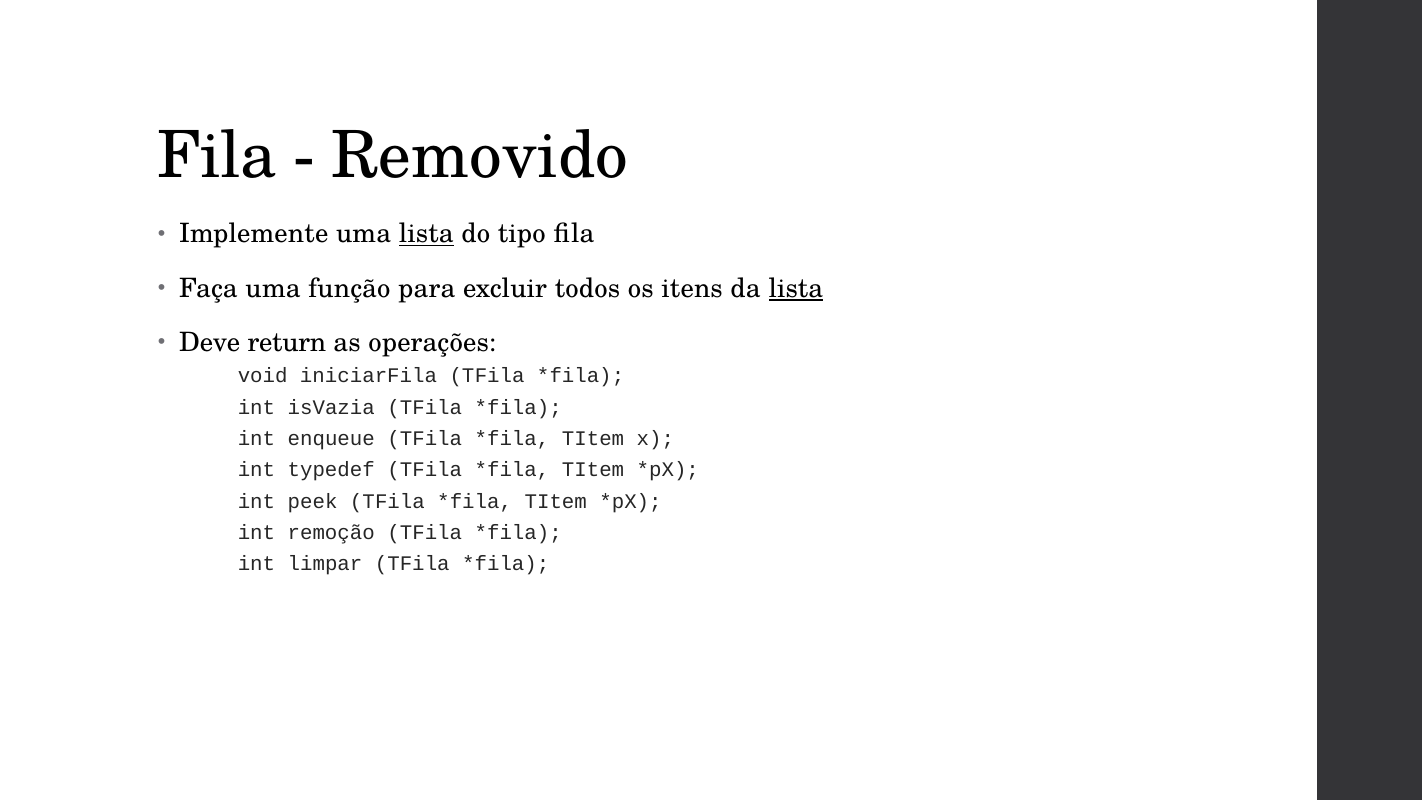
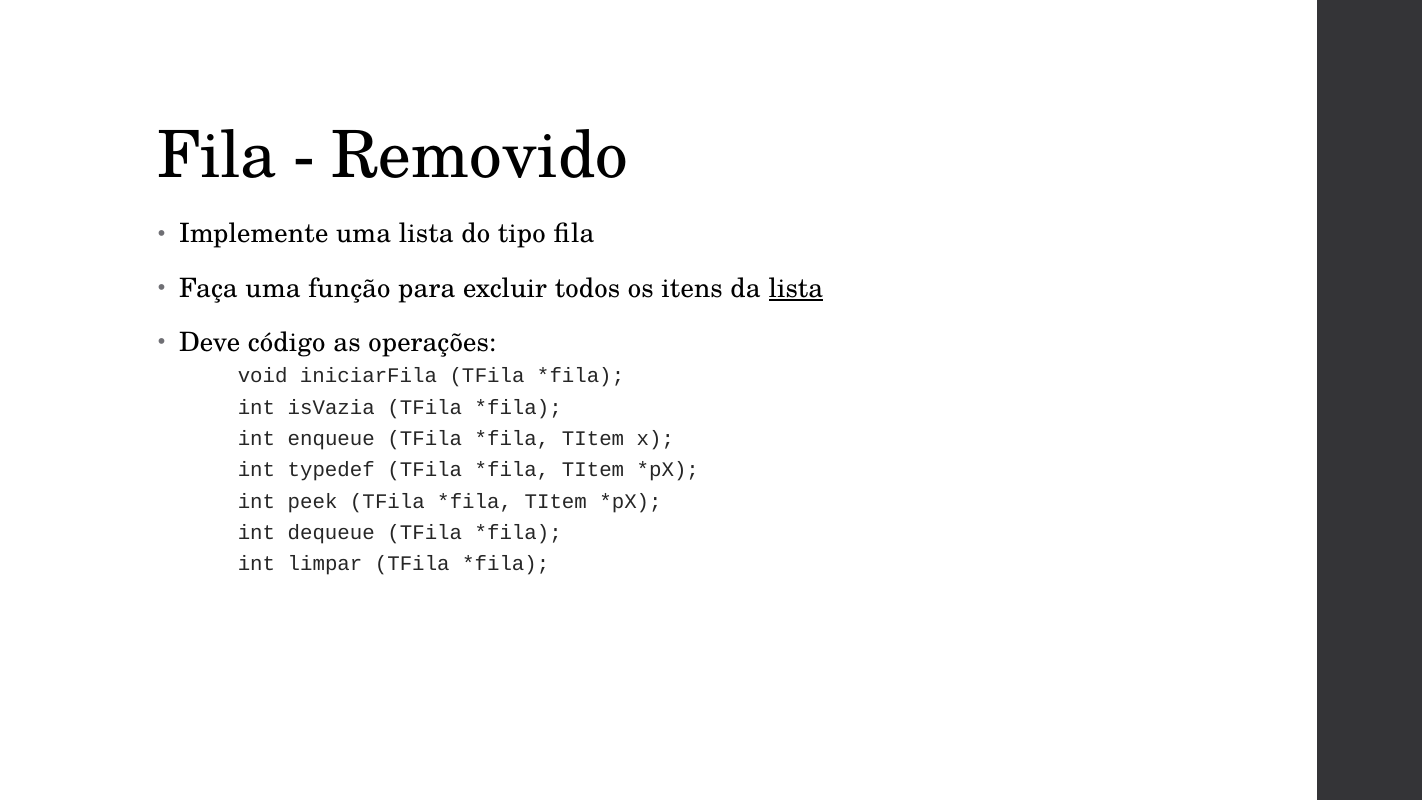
lista underline: present -> none (426, 234)
return: return -> código (287, 342)
remoção: remoção -> dequeue (331, 533)
